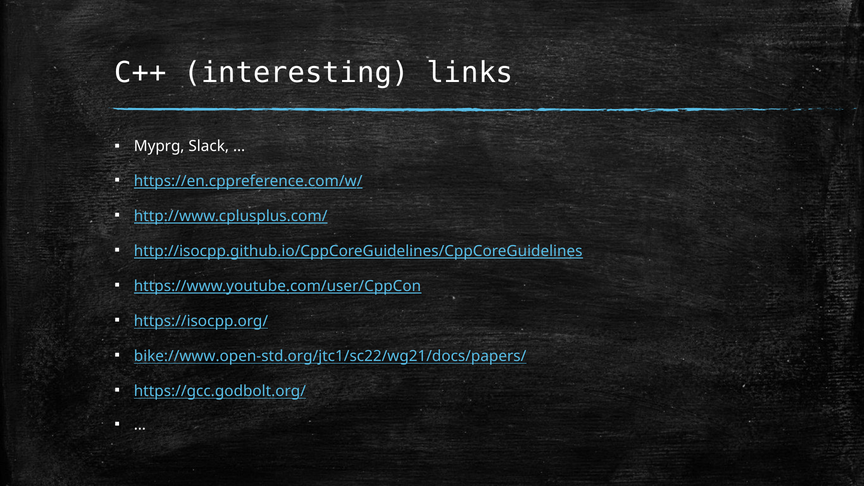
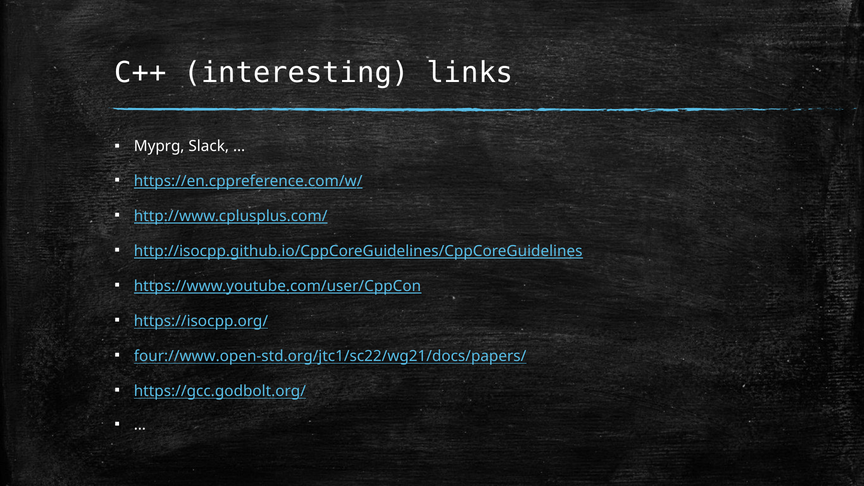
bike://www.open-std.org/jtc1/sc22/wg21/docs/papers/: bike://www.open-std.org/jtc1/sc22/wg21/docs/papers/ -> four://www.open-std.org/jtc1/sc22/wg21/docs/papers/ (330, 356)
